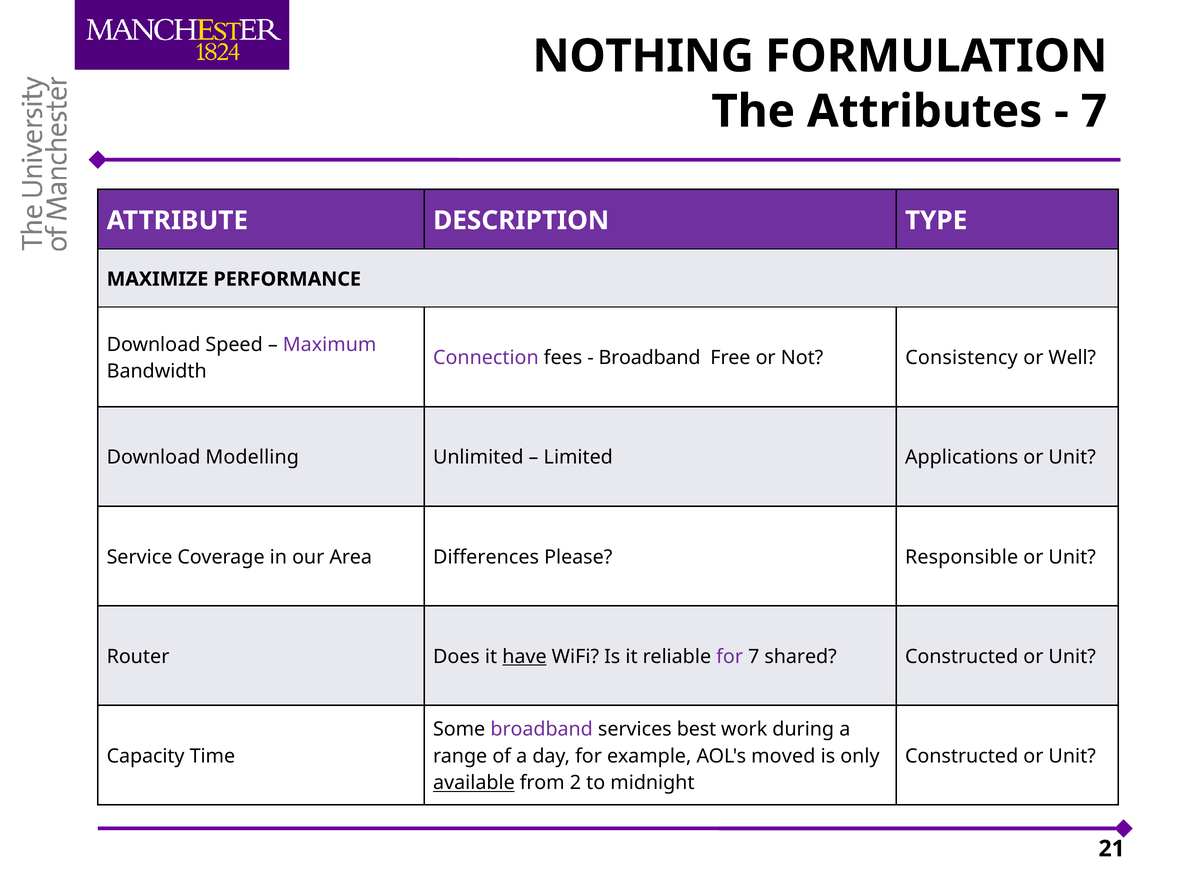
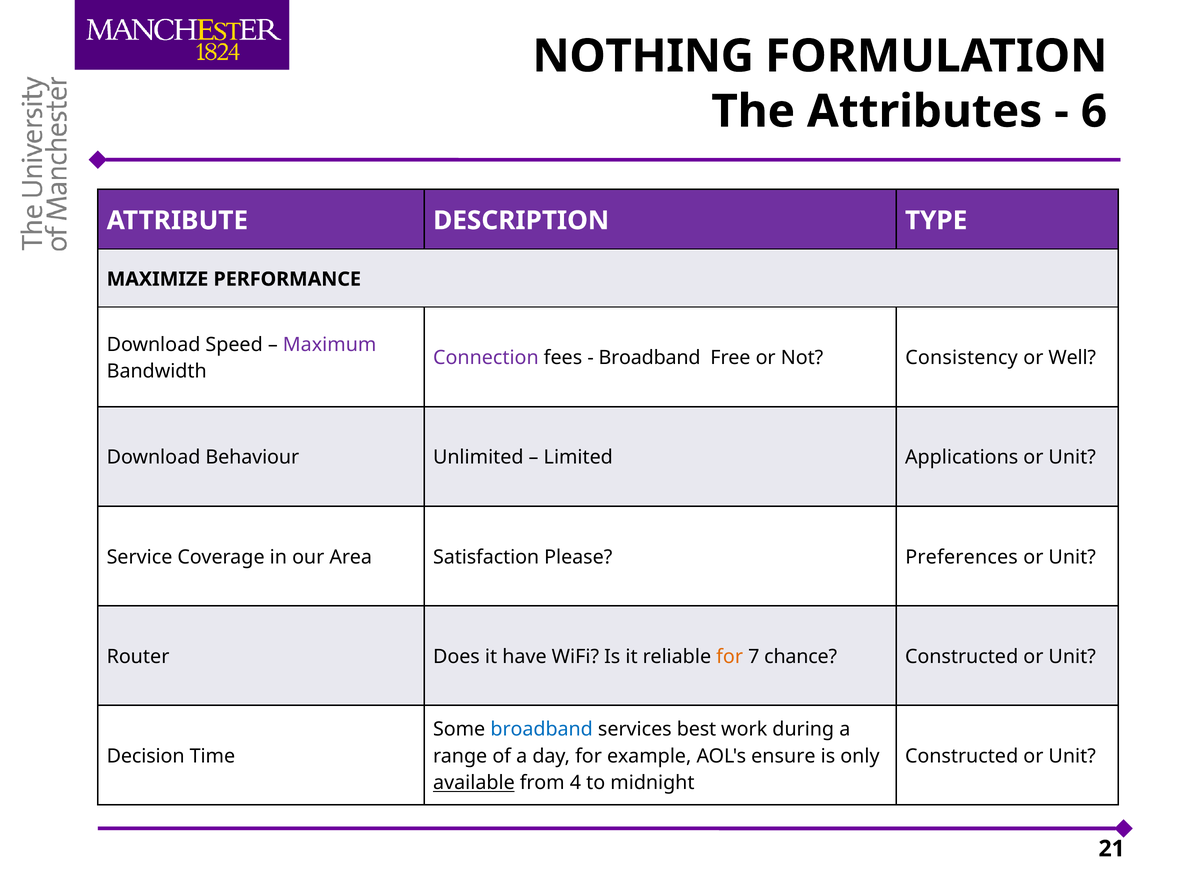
7: 7 -> 6 (1094, 111)
Modelling: Modelling -> Behaviour (252, 457)
Differences: Differences -> Satisfaction (486, 557)
Responsible: Responsible -> Preferences (962, 557)
have underline: present -> none (524, 657)
for colour: purple -> orange (730, 657)
shared: shared -> chance (801, 657)
broadband colour: purple -> blue (542, 729)
Capacity: Capacity -> Decision (146, 756)
moved: moved -> ensure (783, 756)
2: 2 -> 4 (575, 783)
